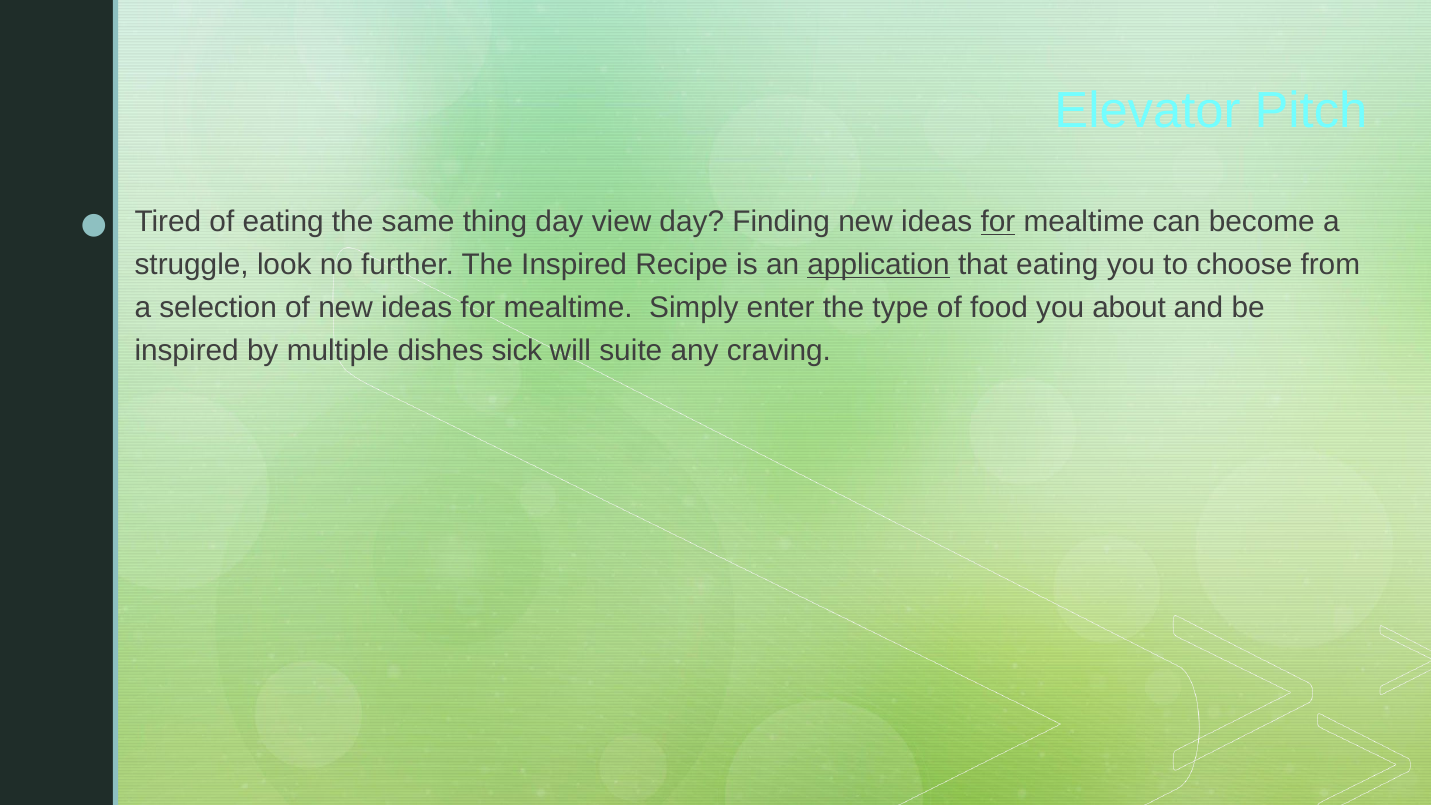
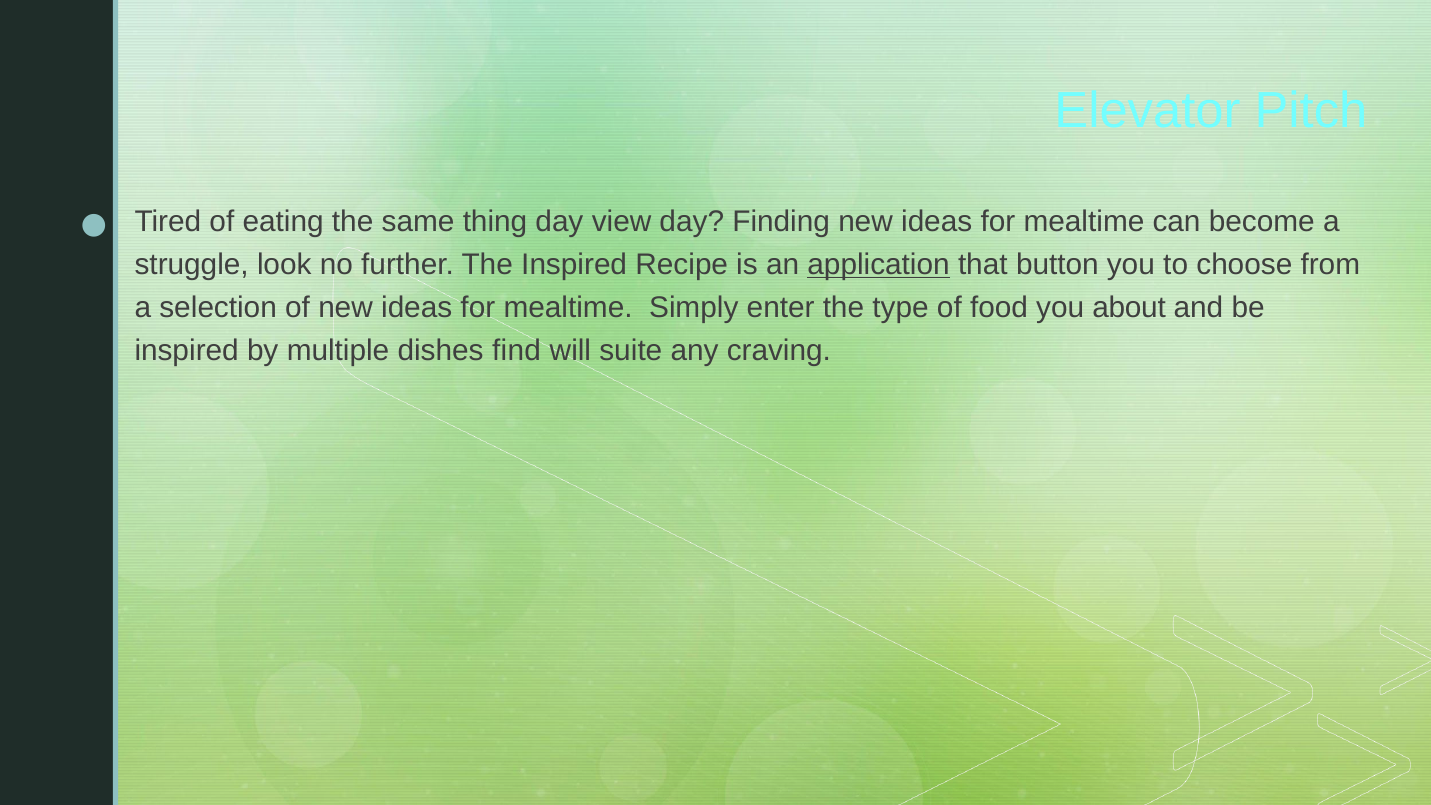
for underline: present -> none (998, 222)
that eating: eating -> button (1057, 265)
sick: sick -> find (517, 351)
